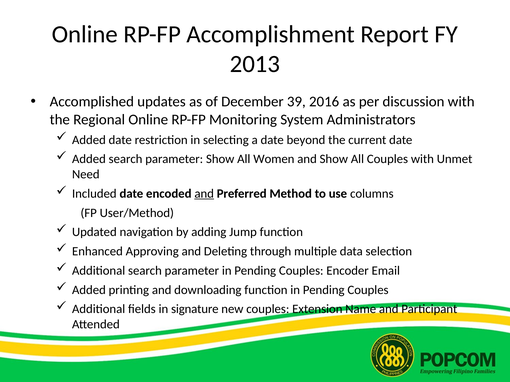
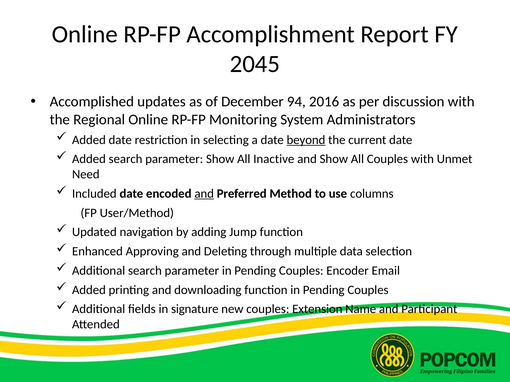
2013: 2013 -> 2045 (255, 64)
39: 39 -> 94 (296, 102)
beyond underline: none -> present (306, 140)
Women: Women -> Inactive (274, 159)
